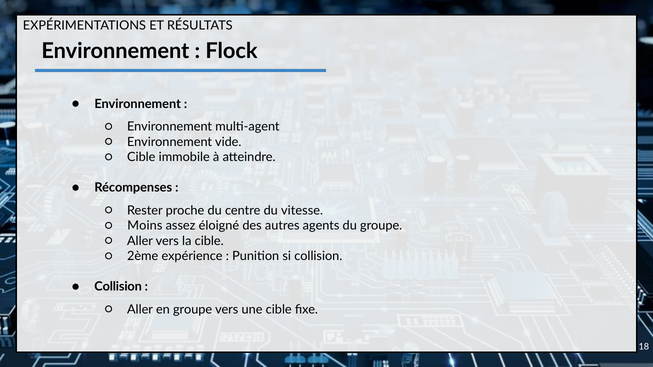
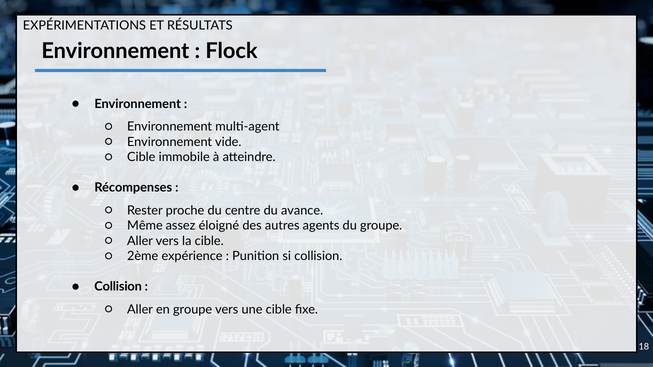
vitesse: vitesse -> avance (302, 211)
Moins: Moins -> Même (145, 226)
